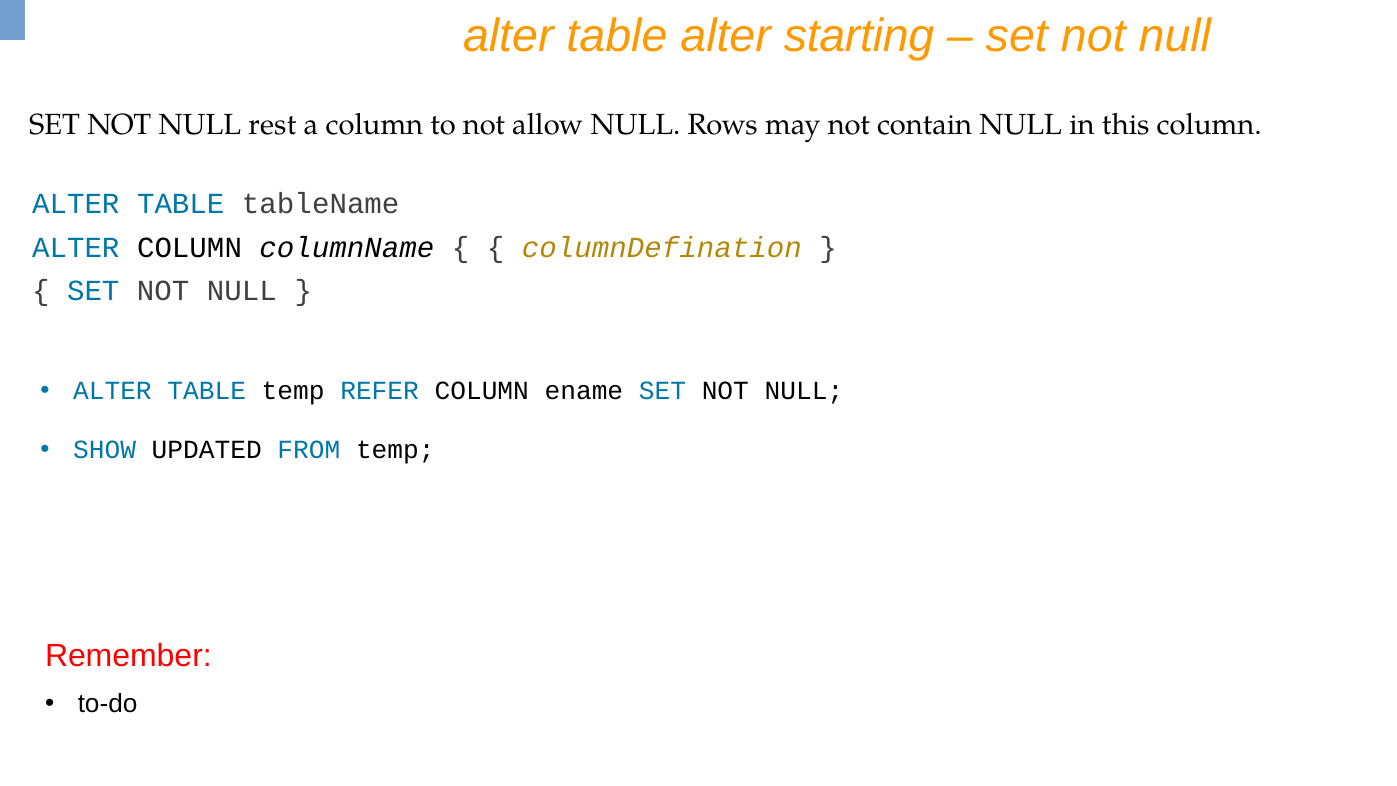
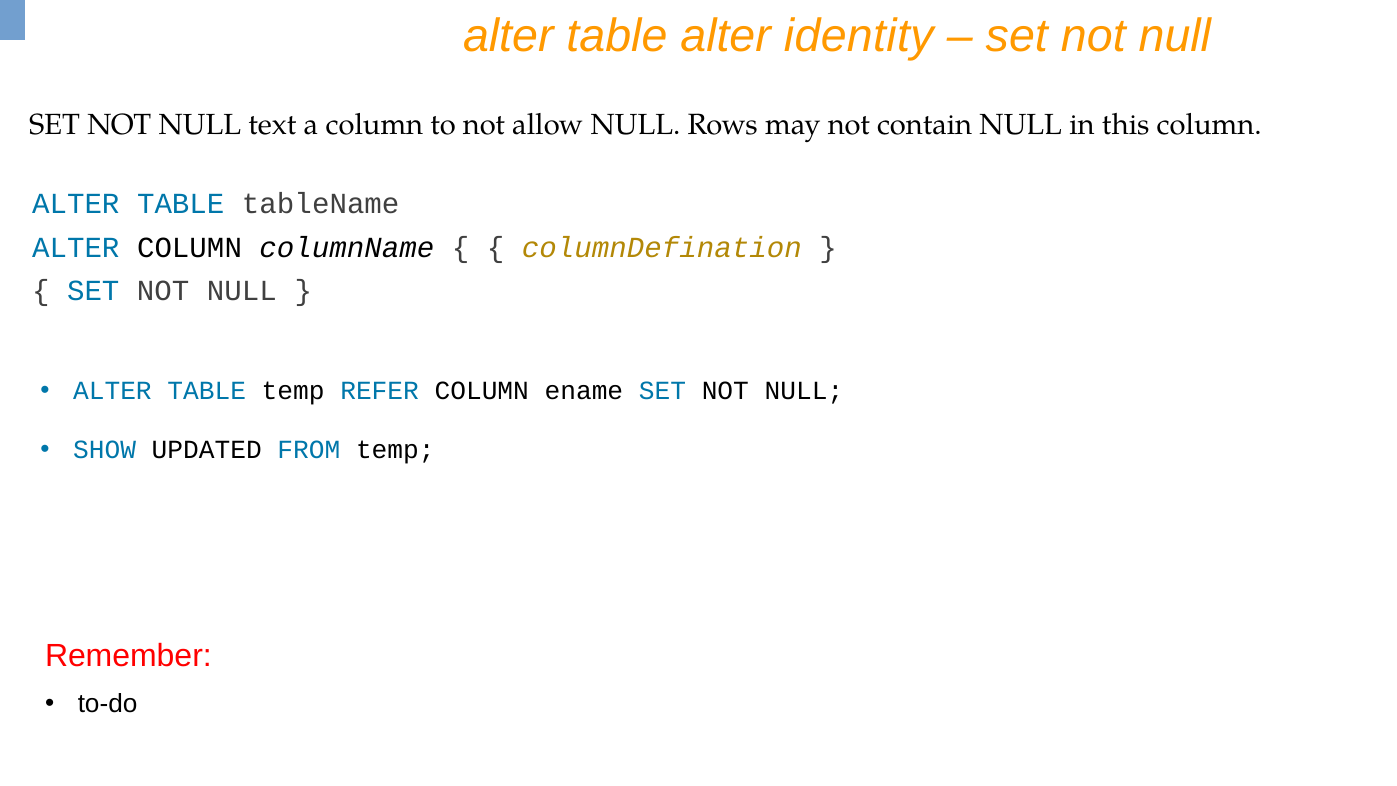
starting: starting -> identity (859, 36)
rest: rest -> text (272, 125)
